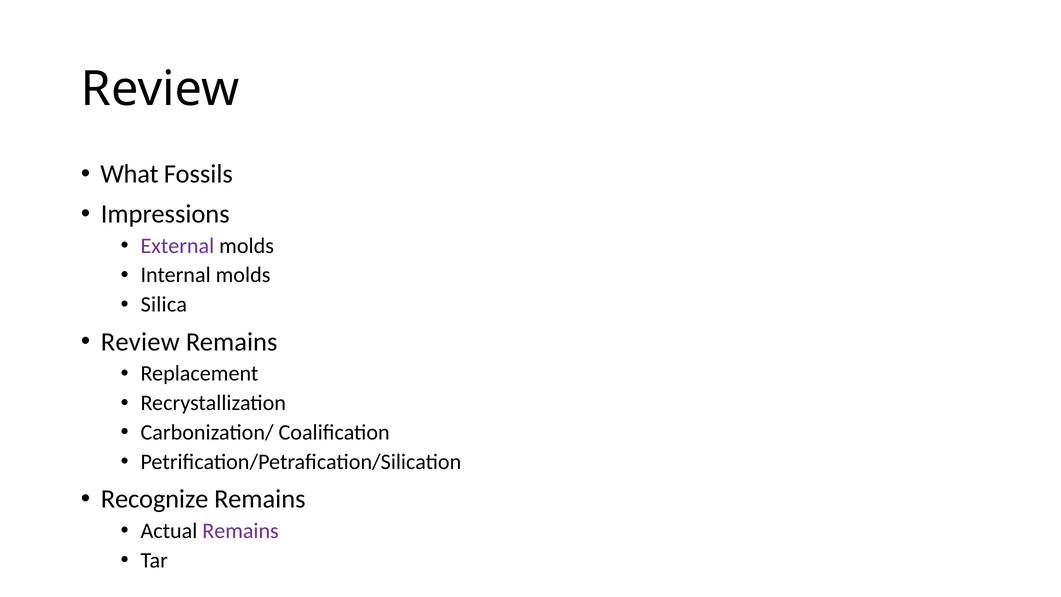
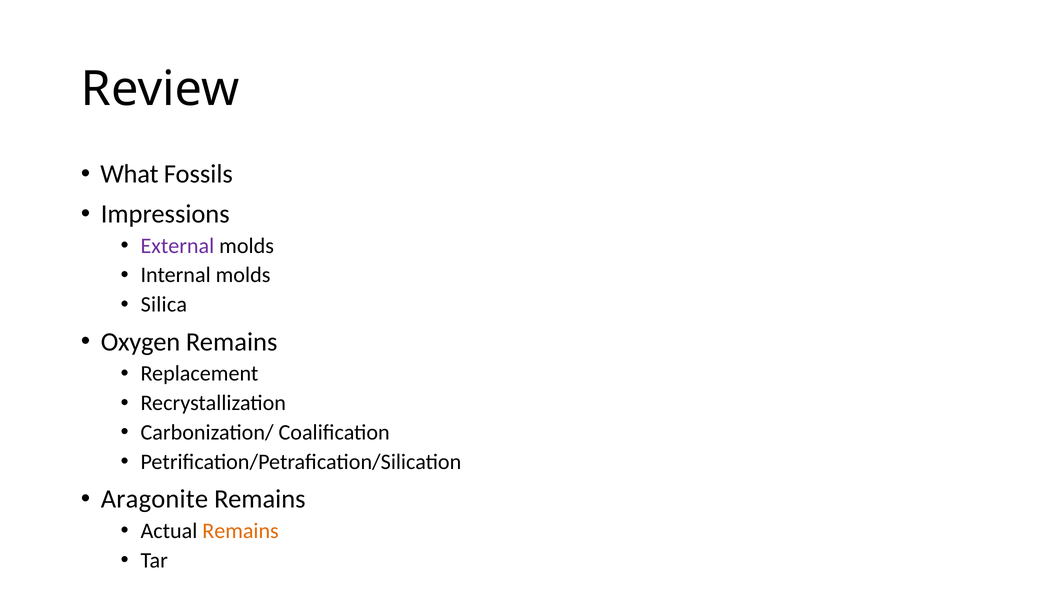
Review: Review -> Oxygen (140, 342)
Recognize: Recognize -> Aragonite (154, 499)
Remains colour: purple -> orange (241, 531)
